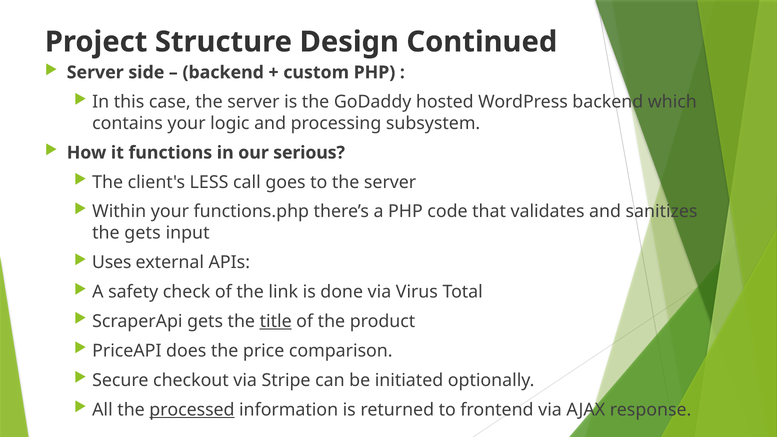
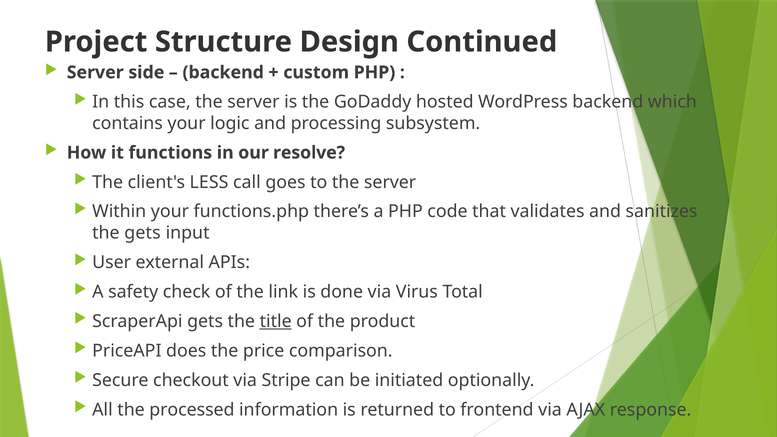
serious: serious -> resolve (309, 153)
Uses: Uses -> User (112, 262)
processed underline: present -> none (192, 410)
